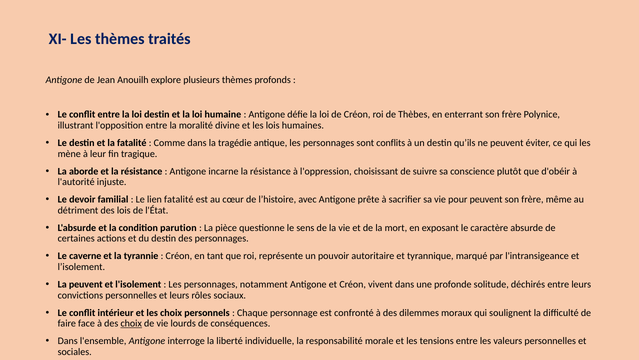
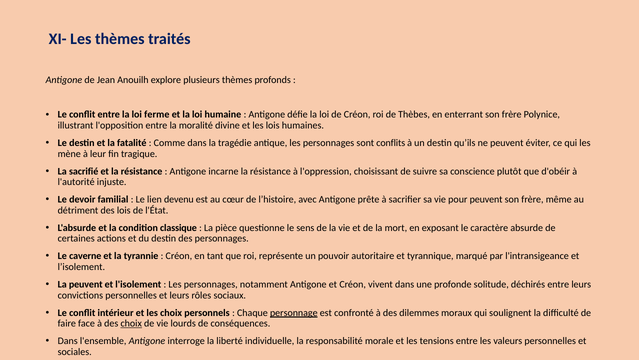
loi destin: destin -> ferme (157, 114)
aborde: aborde -> sacrifié (84, 171)
lien fatalité: fatalité -> devenu (179, 199)
parution: parution -> classique (178, 227)
personnage underline: none -> present (294, 312)
